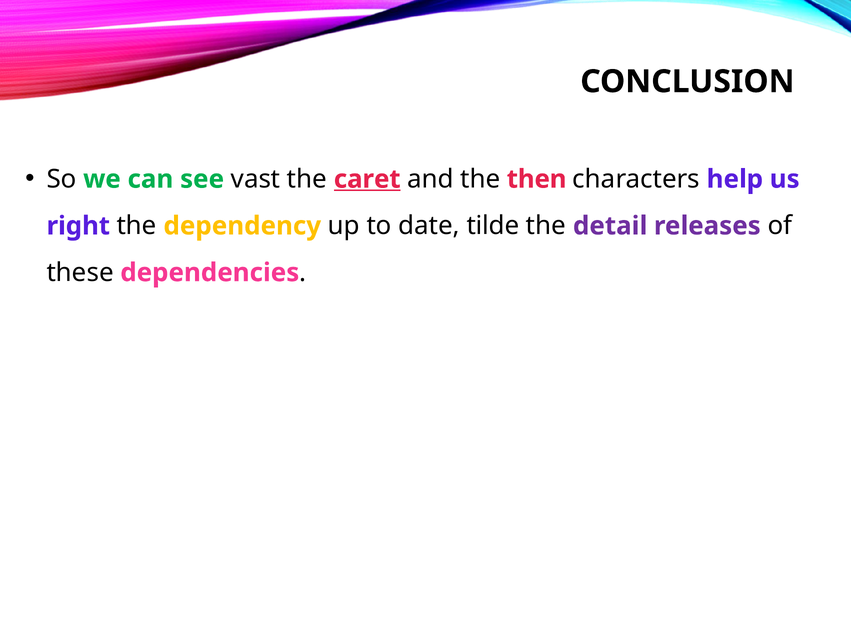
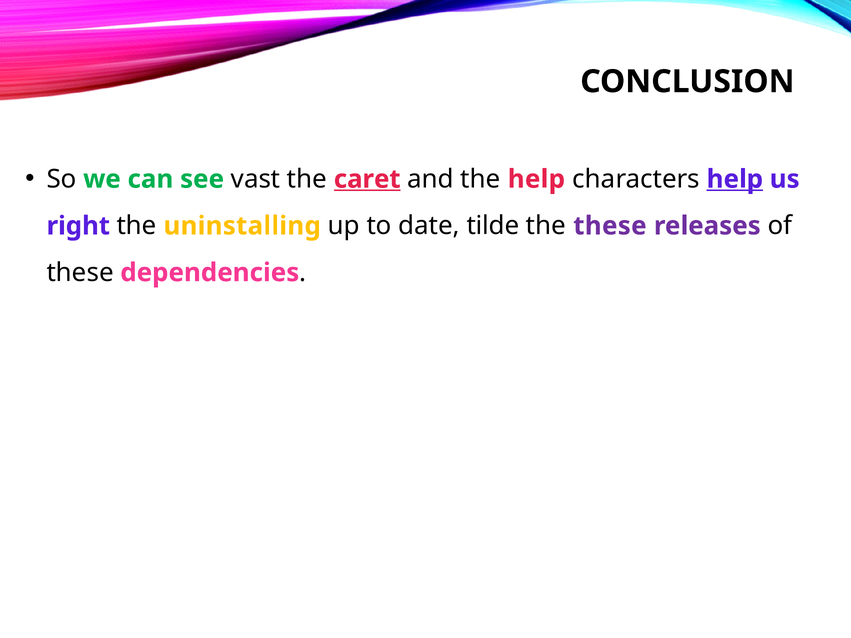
the then: then -> help (536, 179)
help underline: none -> present (735, 179)
dependency: dependency -> uninstalling (242, 226)
the detail: detail -> these (610, 226)
